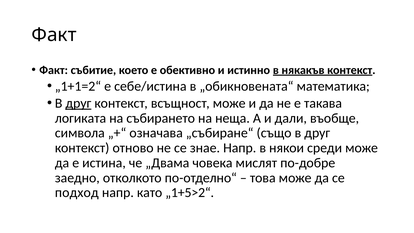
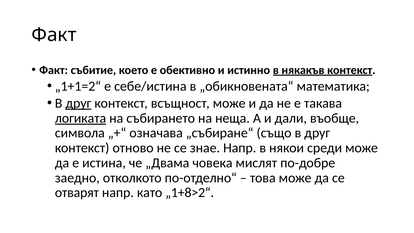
логиката underline: none -> present (81, 118)
подход: подход -> отварят (77, 193)
„1+5>2“: „1+5>2“ -> „1+8>2“ (190, 193)
